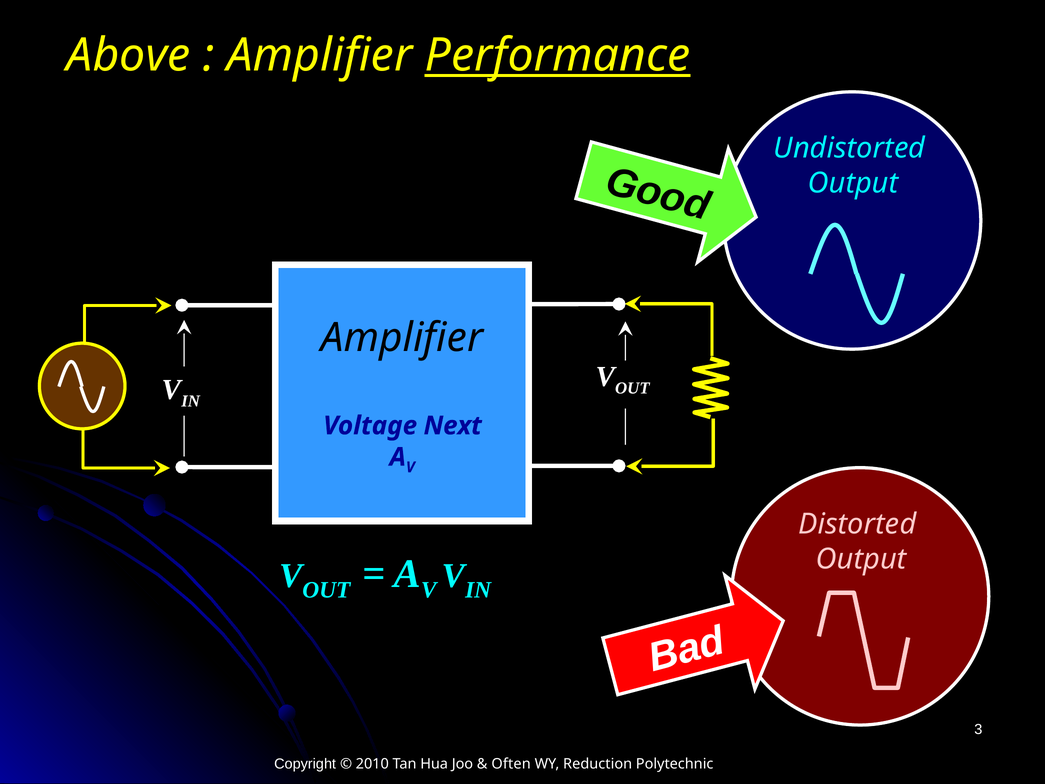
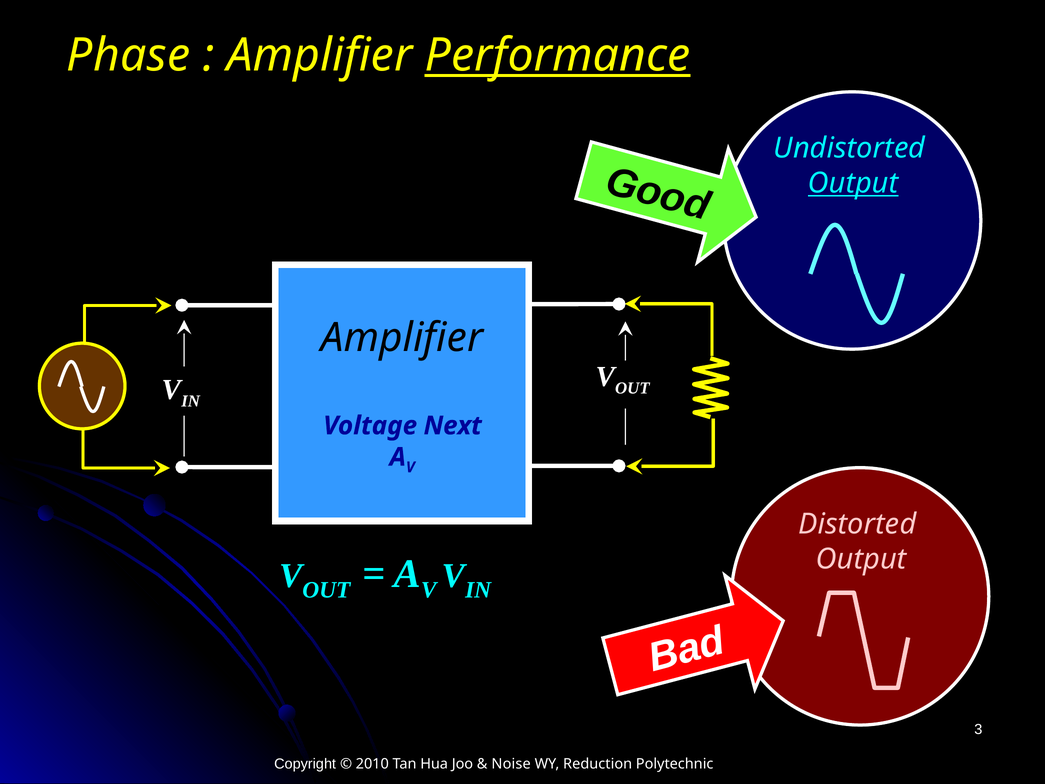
Above: Above -> Phase (128, 55)
Output underline: none -> present (853, 183)
Often: Often -> Noise (511, 764)
